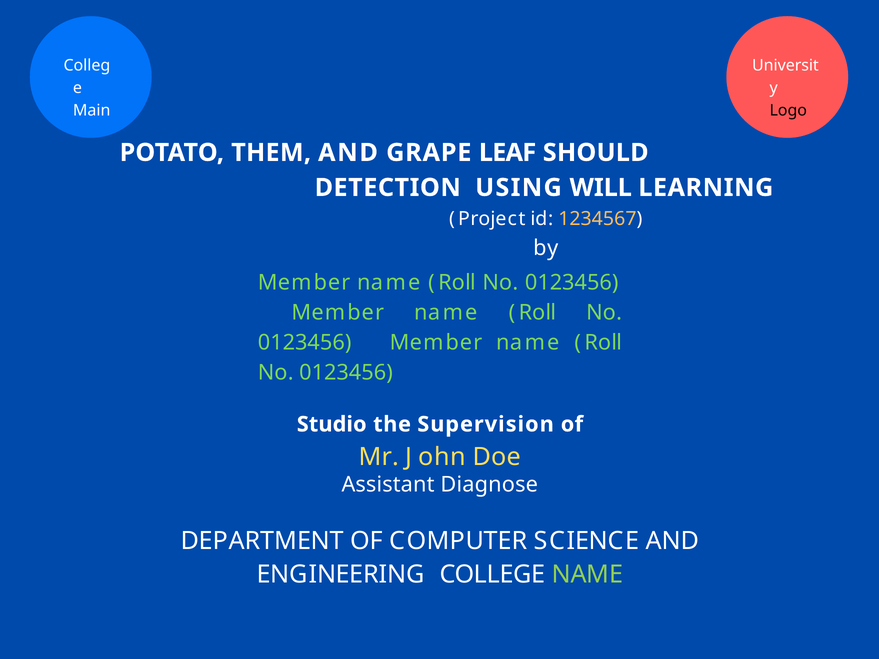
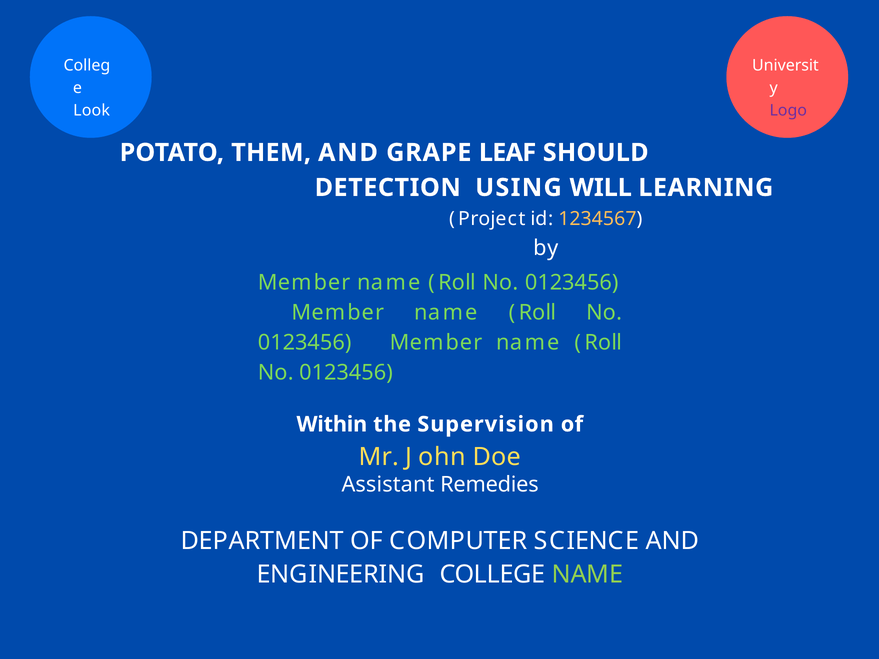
Main: Main -> Look (92, 110)
Logo colour: black -> purple (788, 110)
Studio: Studio -> Within (332, 424)
Diagnose: Diagnose -> Remedies (489, 485)
